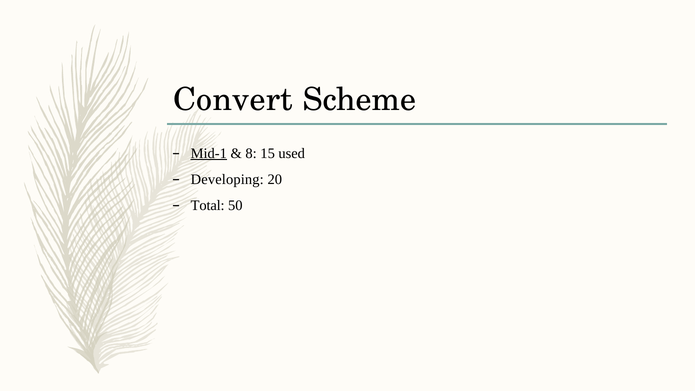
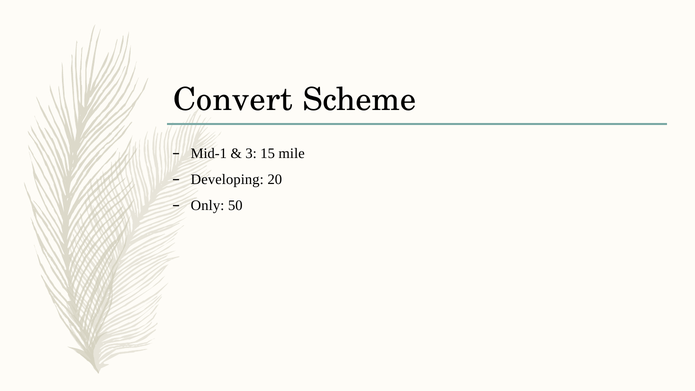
Mid-1 underline: present -> none (209, 153)
8: 8 -> 3 (251, 153)
used: used -> mile (292, 153)
Total: Total -> Only (208, 205)
